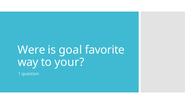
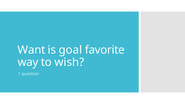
Were: Were -> Want (31, 50)
your: your -> wish (69, 62)
